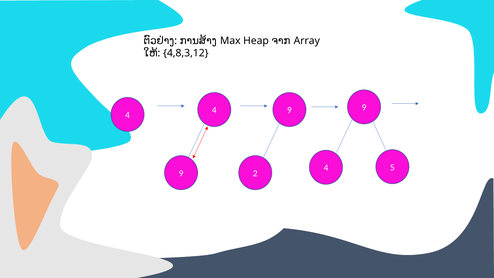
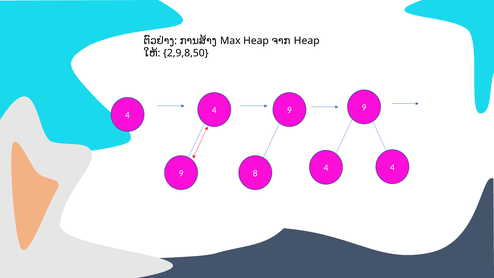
Array: Array -> Heap (307, 41)
4,8,3,12: 4,8,3,12 -> 2,9,8,50 (186, 53)
5: 5 -> 4 (392, 167)
2: 2 -> 8 (255, 173)
